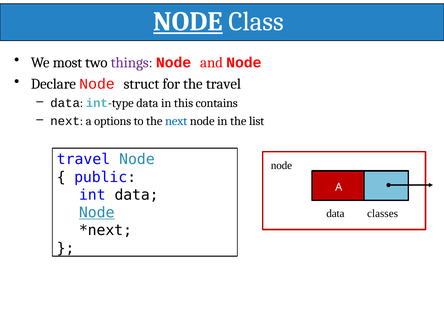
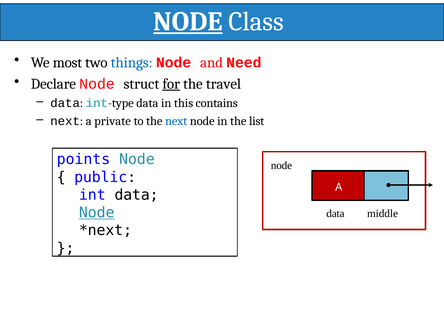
things colour: purple -> blue (132, 63)
and Node: Node -> Need (244, 63)
for underline: none -> present (171, 84)
options: options -> private (113, 121)
travel: travel -> points (83, 159)
classes: classes -> middle (383, 214)
